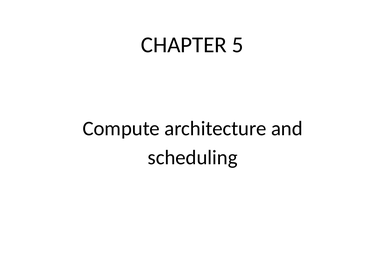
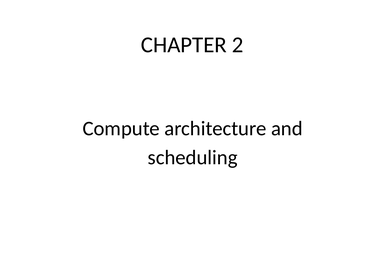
5: 5 -> 2 (238, 45)
